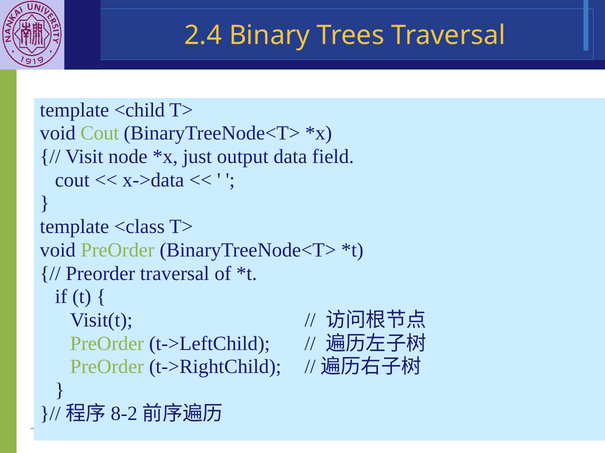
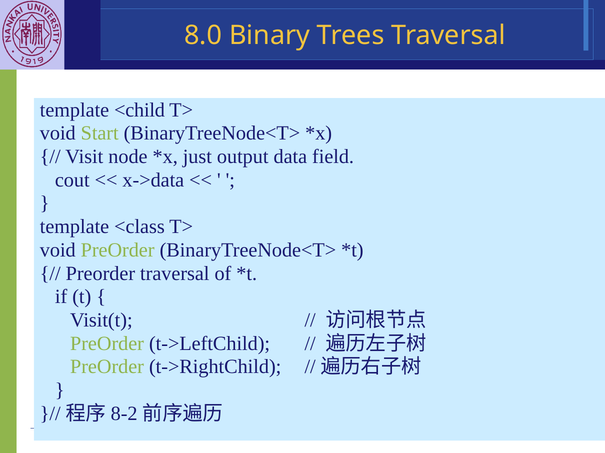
2.4: 2.4 -> 8.0 (203, 35)
void Cout: Cout -> Start (100, 133)
